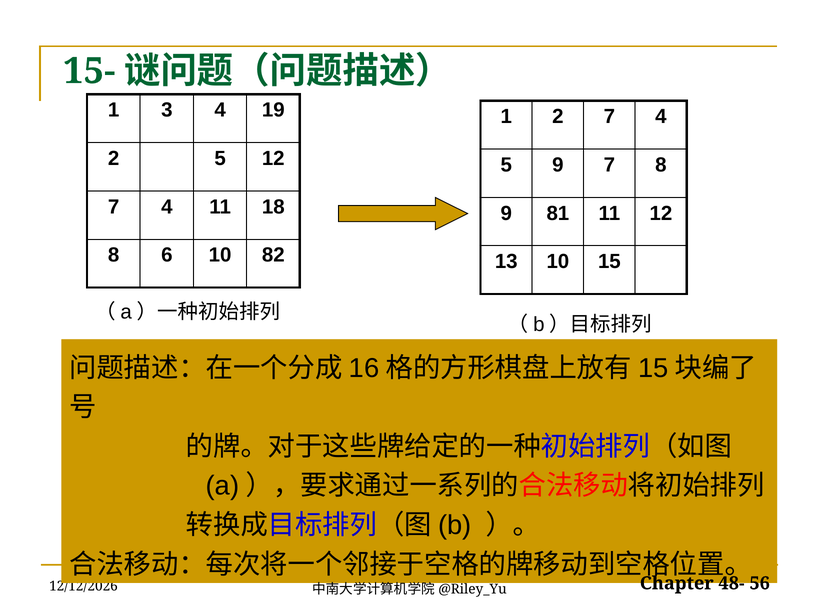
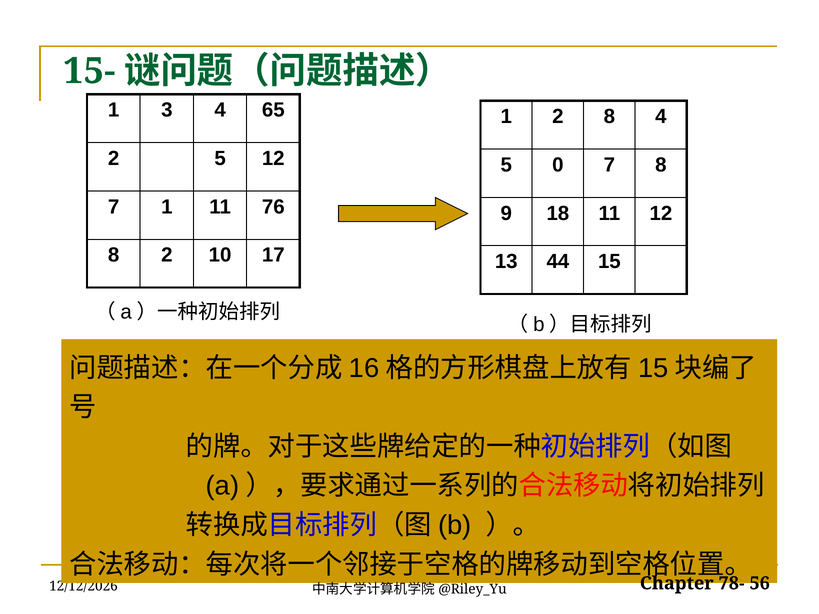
19: 19 -> 65 (273, 110)
2 7: 7 -> 8 (609, 117)
5 9: 9 -> 0 (558, 165)
4: 4 -> 1 (167, 207)
18: 18 -> 76 (273, 207)
81: 81 -> 18 (558, 213)
8 6: 6 -> 2 (167, 255)
82: 82 -> 17 (273, 255)
13 10: 10 -> 44 (558, 262)
48-: 48- -> 78- (732, 584)
